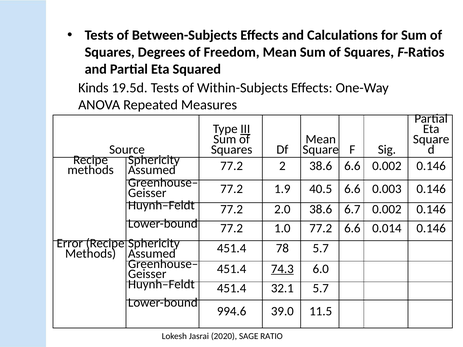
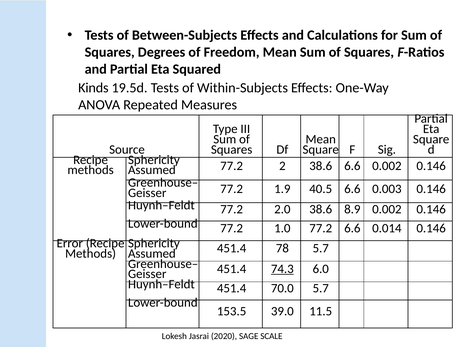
III underline: present -> none (245, 129)
6.7: 6.7 -> 8.9 (352, 209)
32.1: 32.1 -> 70.0 (282, 288)
994.6: 994.6 -> 153.5 (232, 312)
RATIO: RATIO -> SCALE (271, 336)
